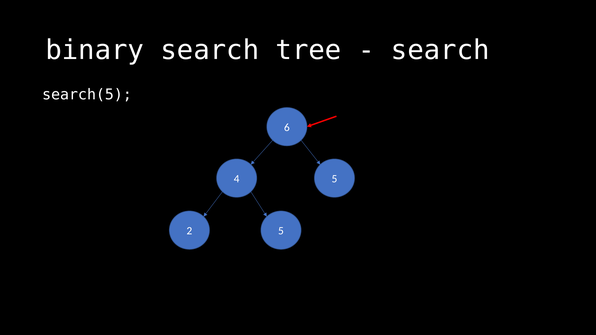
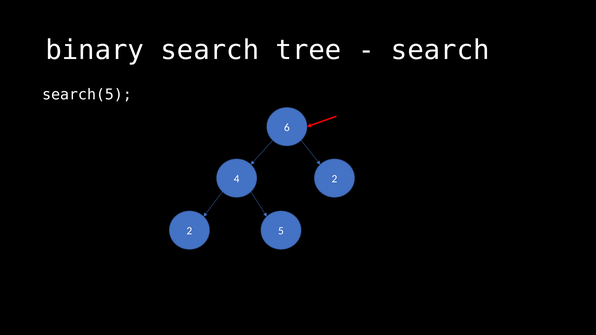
4 5: 5 -> 2 (334, 179)
